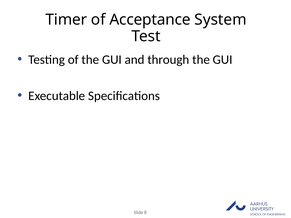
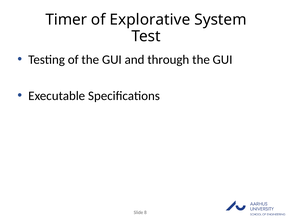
Acceptance: Acceptance -> Explorative (150, 20)
